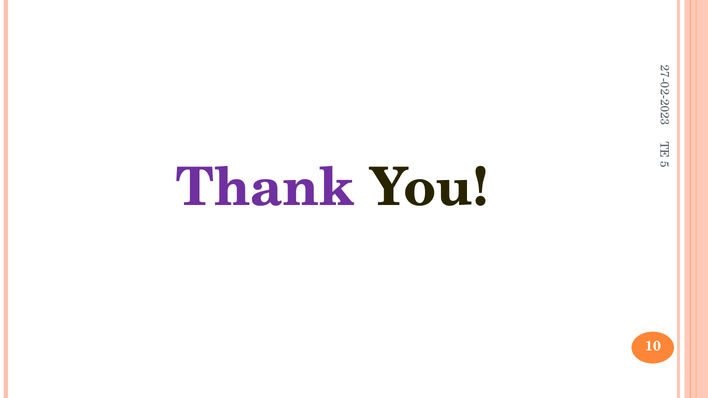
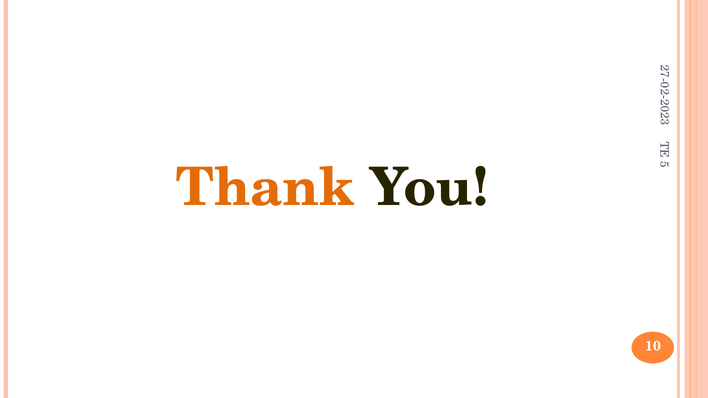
Thank colour: purple -> orange (265, 188)
